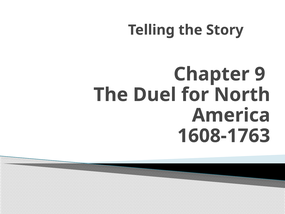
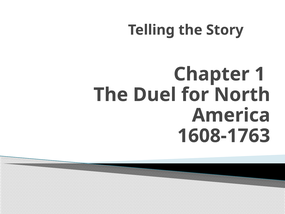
9: 9 -> 1 (260, 74)
